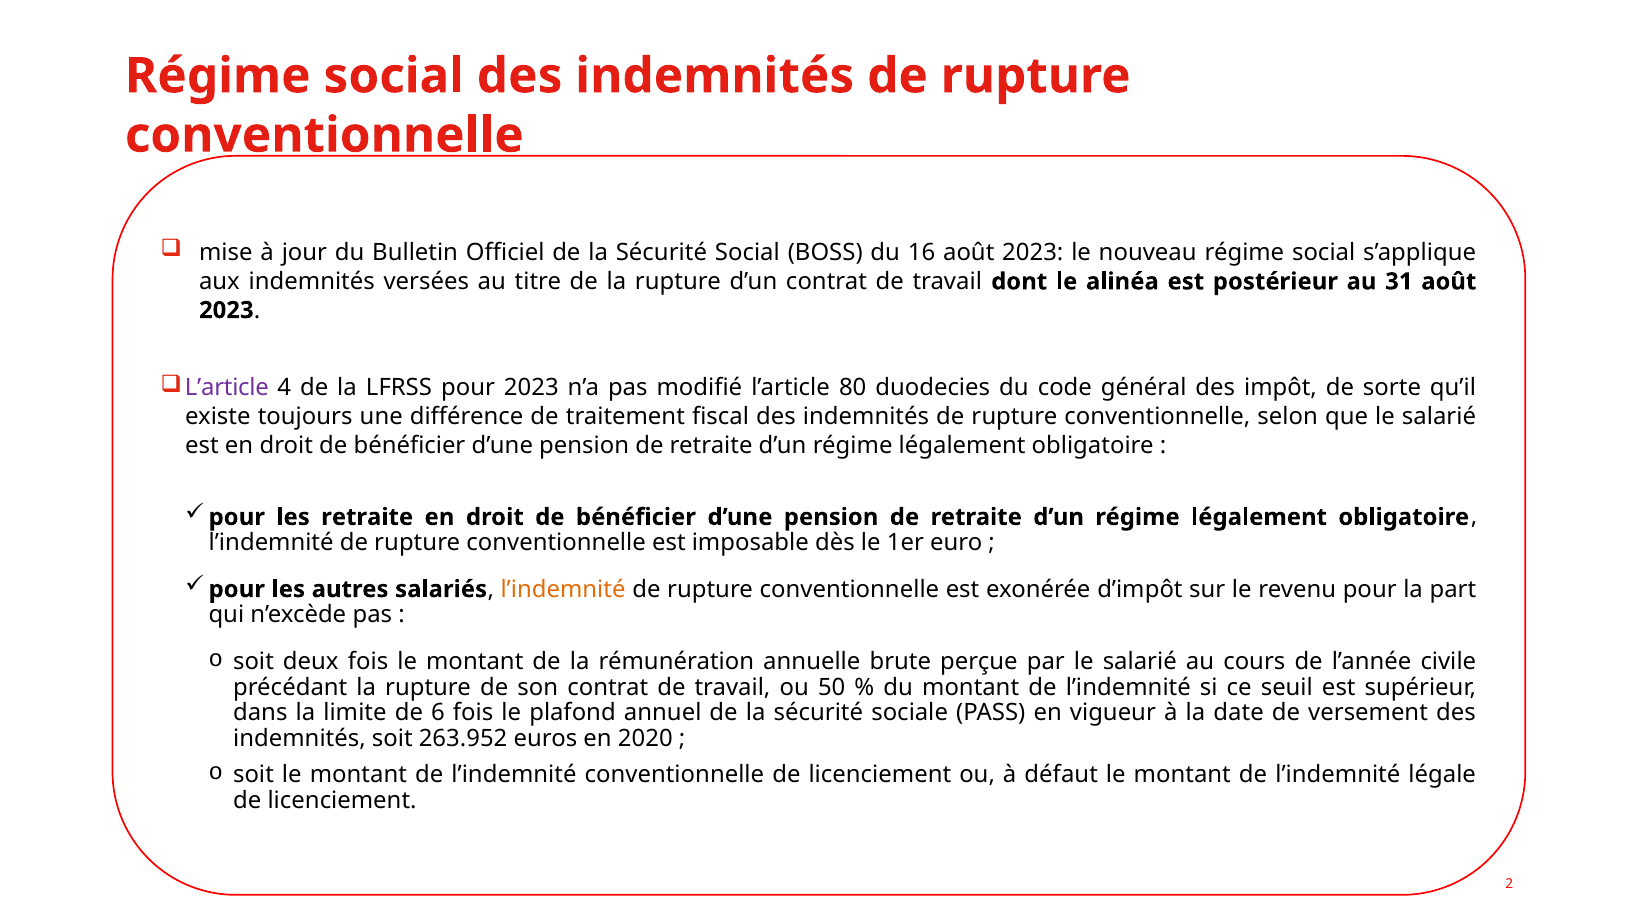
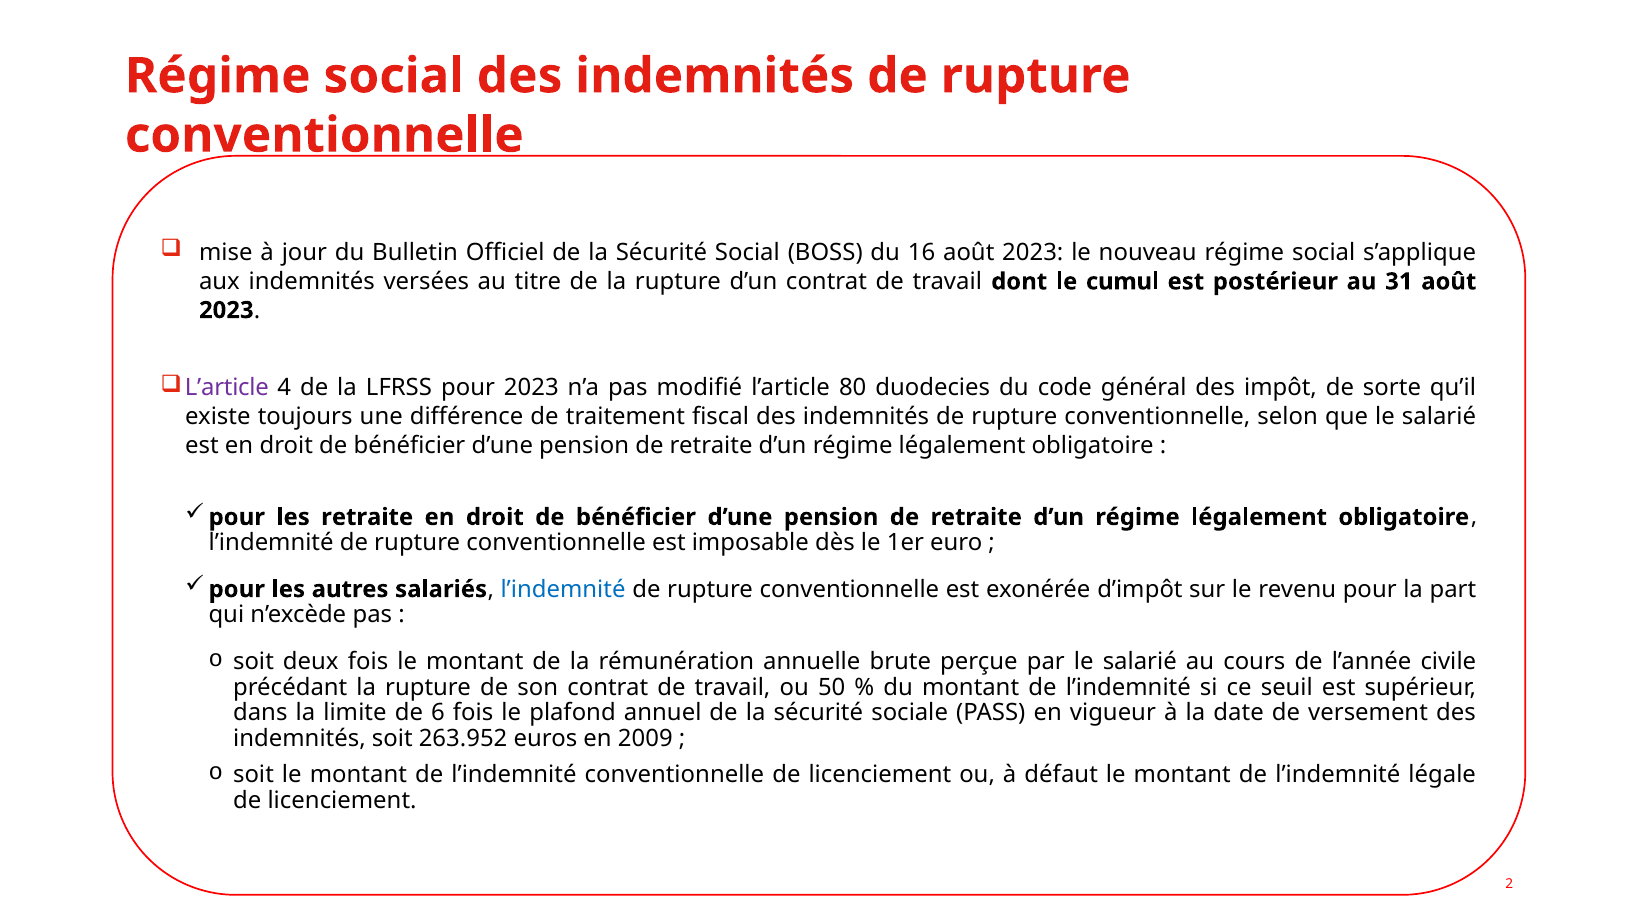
alinéa: alinéa -> cumul (1122, 282)
l’indemnité colour: orange -> blue (563, 589)
2020: 2020 -> 2009 (645, 739)
